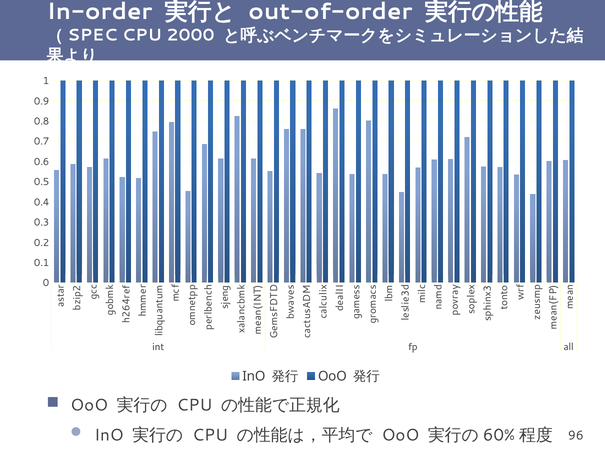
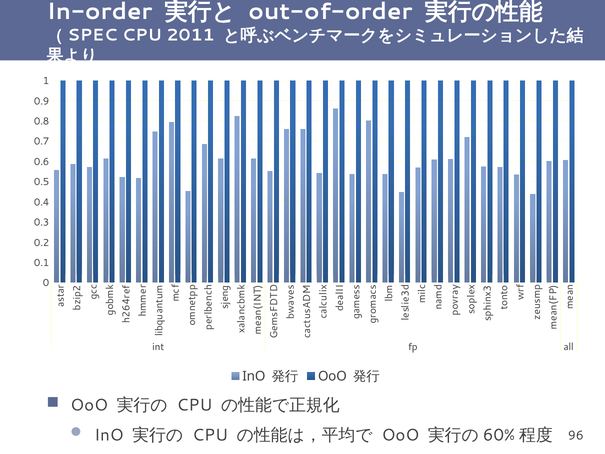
2000: 2000 -> 2011 (191, 35)
